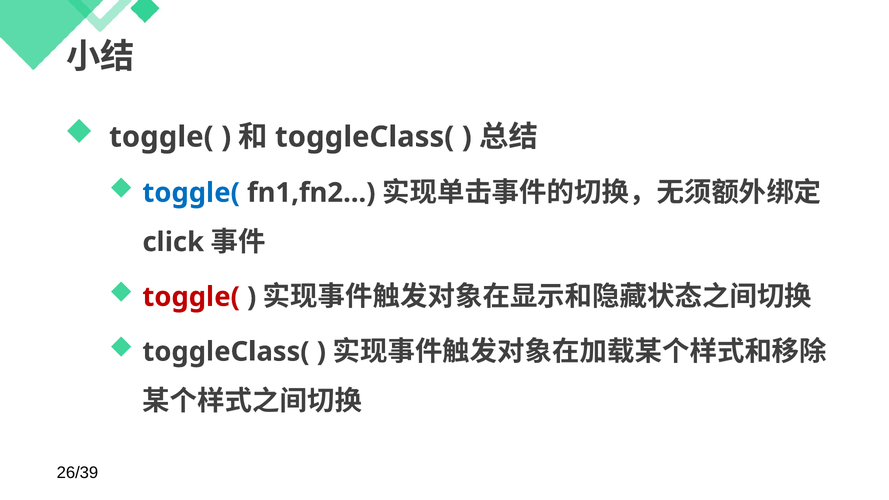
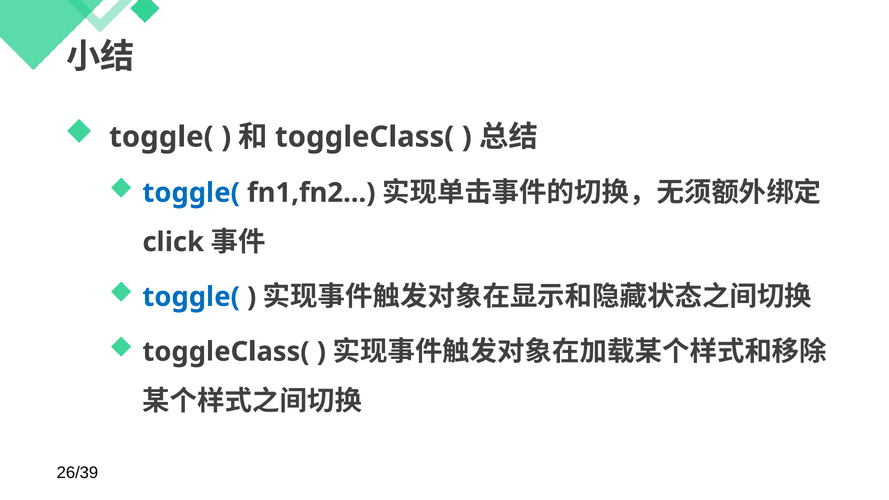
toggle( colour: red -> blue (191, 297)
